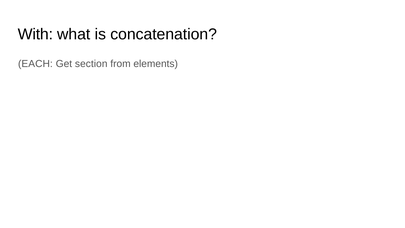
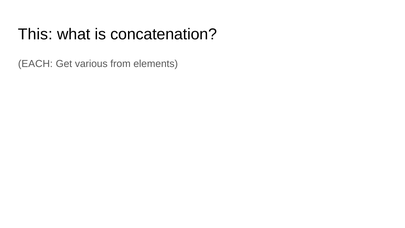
With: With -> This (35, 34)
section: section -> various (91, 64)
